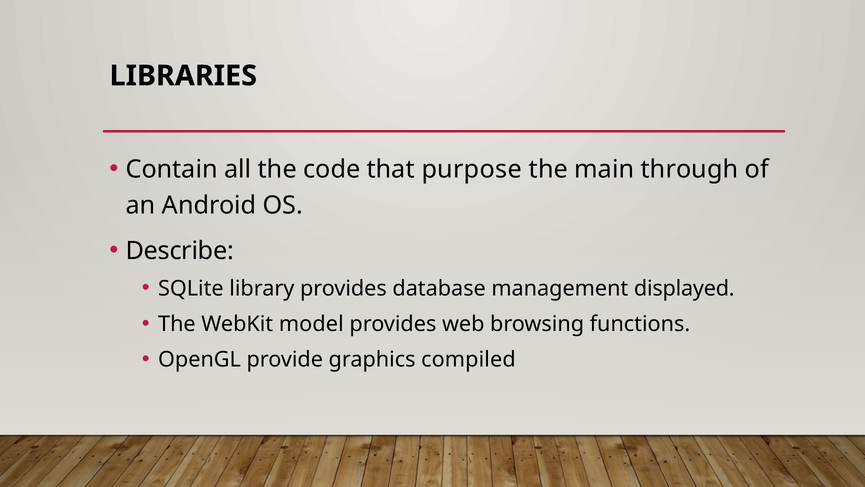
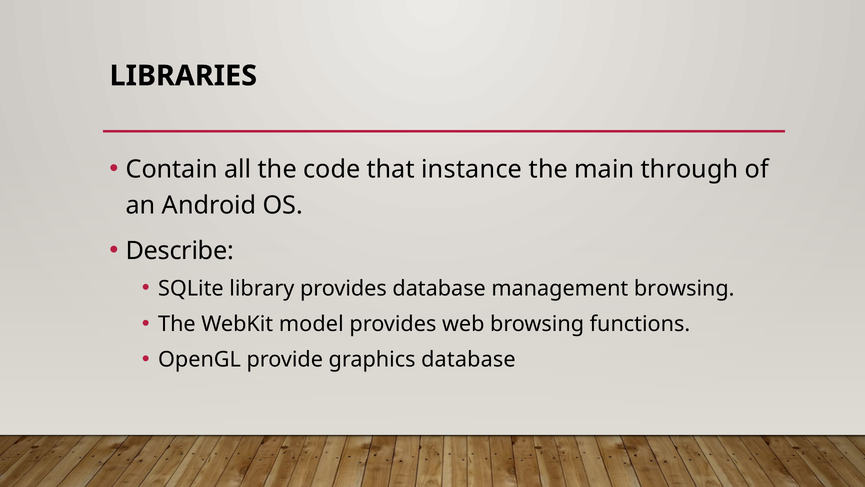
purpose: purpose -> instance (472, 169)
management displayed: displayed -> browsing (684, 288)
graphics compiled: compiled -> database (468, 359)
